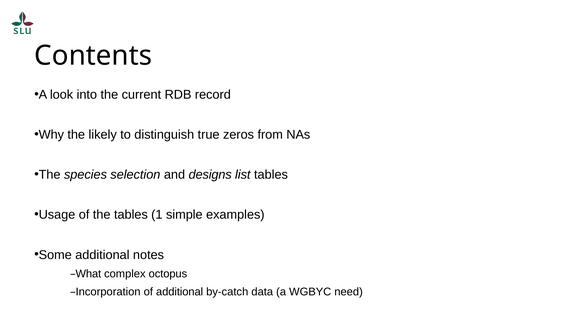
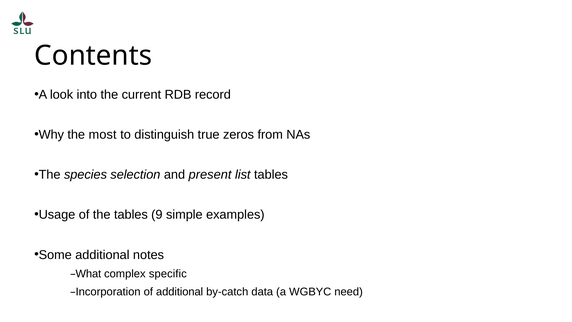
likely: likely -> most (103, 135)
designs: designs -> present (210, 175)
1: 1 -> 9 (157, 215)
octopus: octopus -> specific (168, 274)
